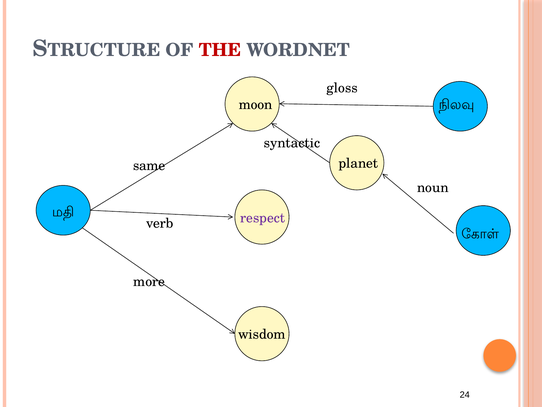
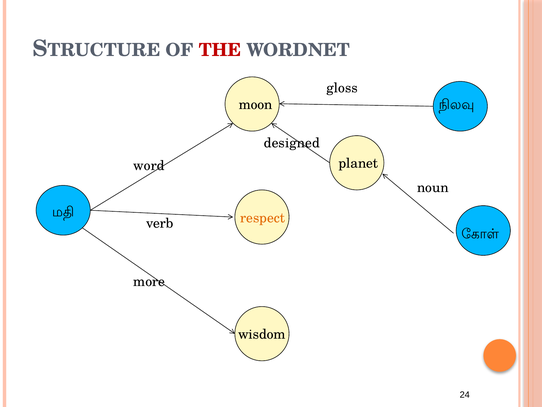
syntactic: syntactic -> designed (292, 143)
same: same -> word (149, 165)
respect colour: purple -> orange (263, 218)
